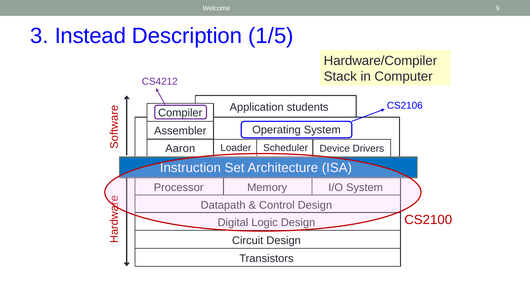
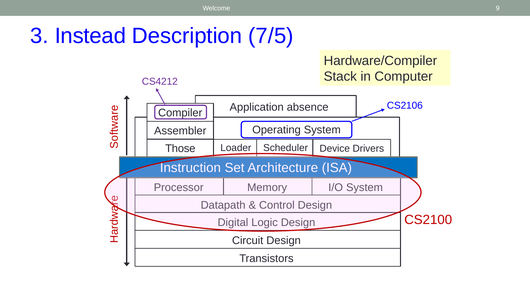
1/5: 1/5 -> 7/5 (271, 36)
students: students -> absence (308, 107)
Aaron: Aaron -> Those (180, 149)
